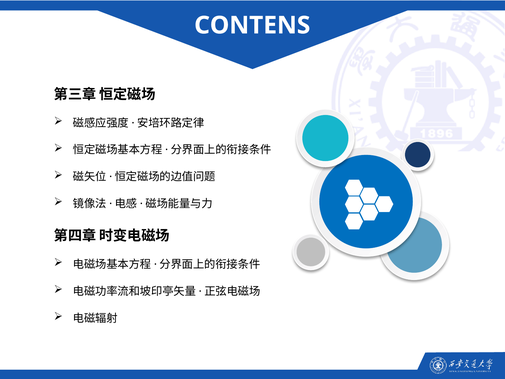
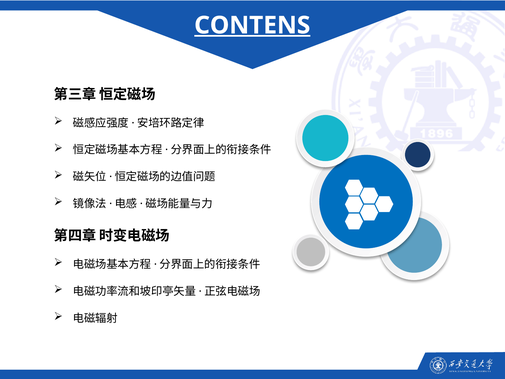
CONTENS underline: none -> present (252, 25)
